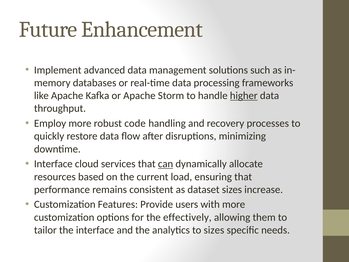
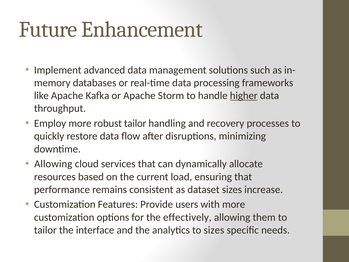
robust code: code -> tailor (135, 123)
Interface: Interface -> Allowing (53, 164)
can underline: present -> none (166, 164)
